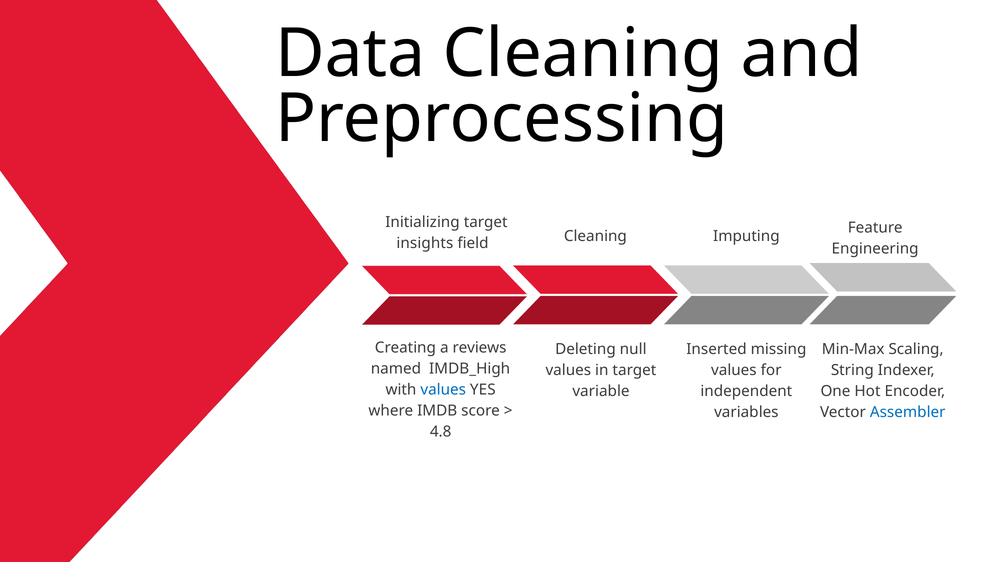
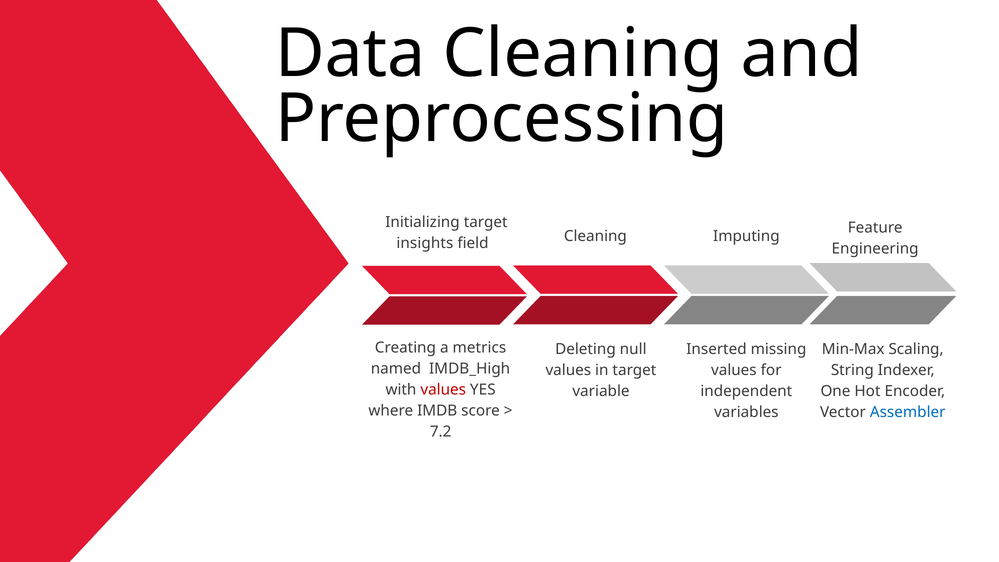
reviews: reviews -> metrics (479, 348)
values colour: blue -> red (443, 390)
4.8: 4.8 -> 7.2 (441, 432)
